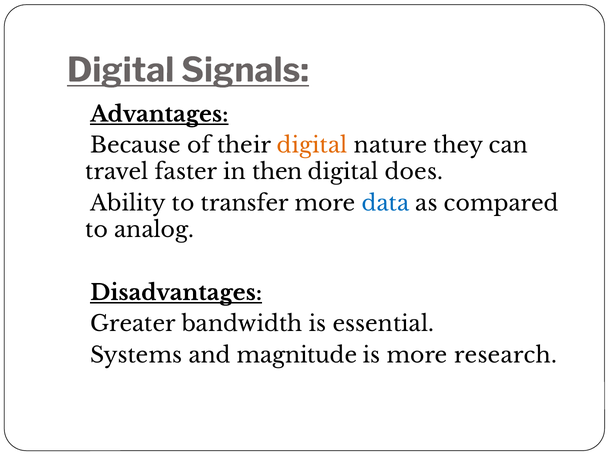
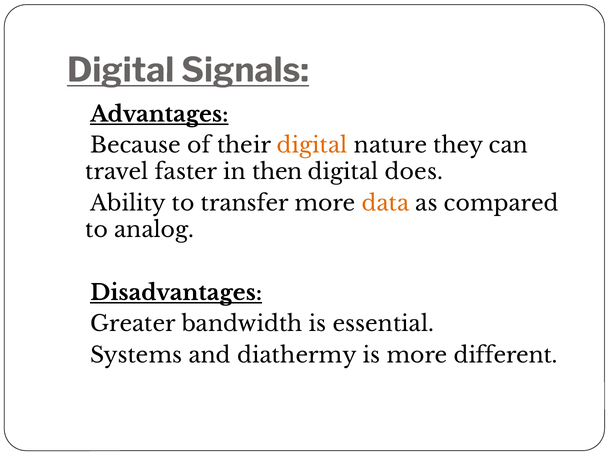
data colour: blue -> orange (386, 203)
magnitude: magnitude -> diathermy (297, 355)
research: research -> different (506, 355)
